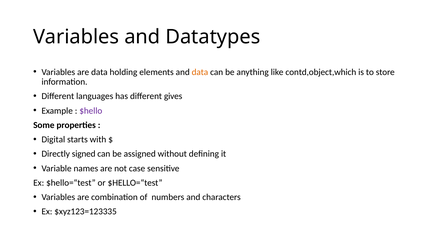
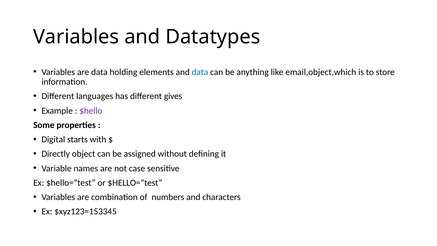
data colour: orange -> blue (200, 72)
contd,object,which: contd,object,which -> email,object,which (321, 72)
signed: signed -> object (84, 154)
$xyz123=123335: $xyz123=123335 -> $xyz123=153345 (86, 211)
